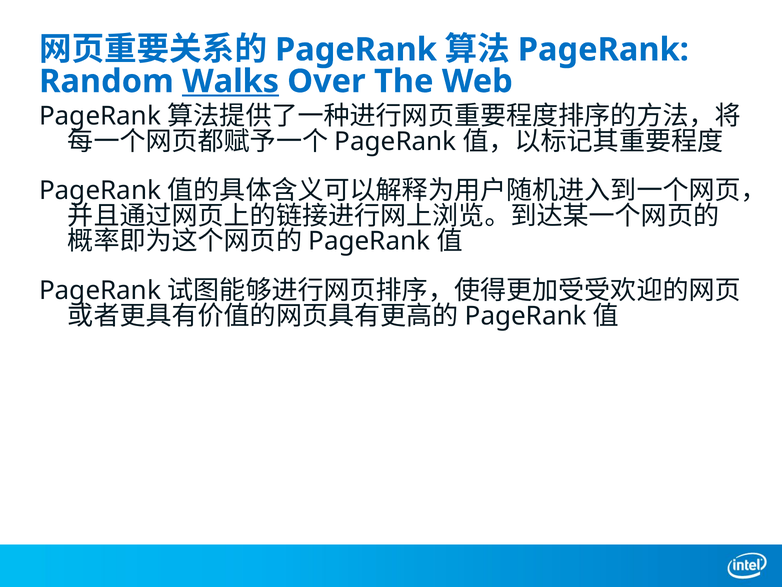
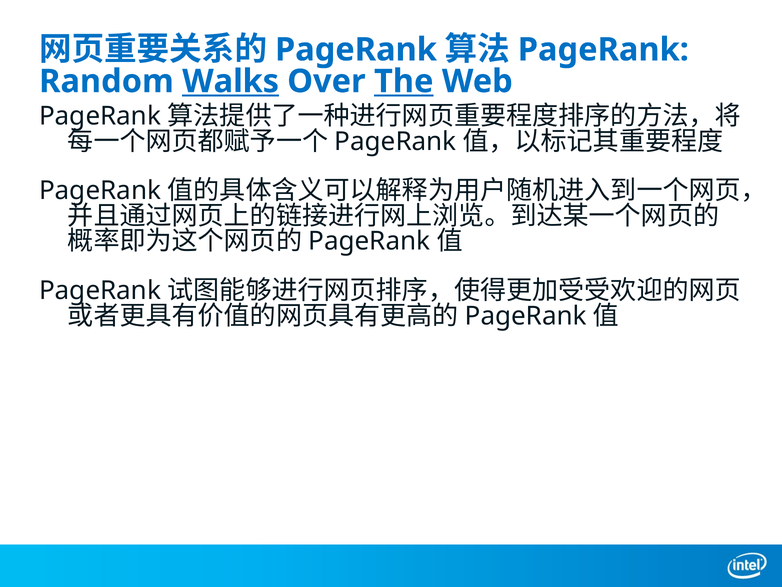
The underline: none -> present (404, 81)
